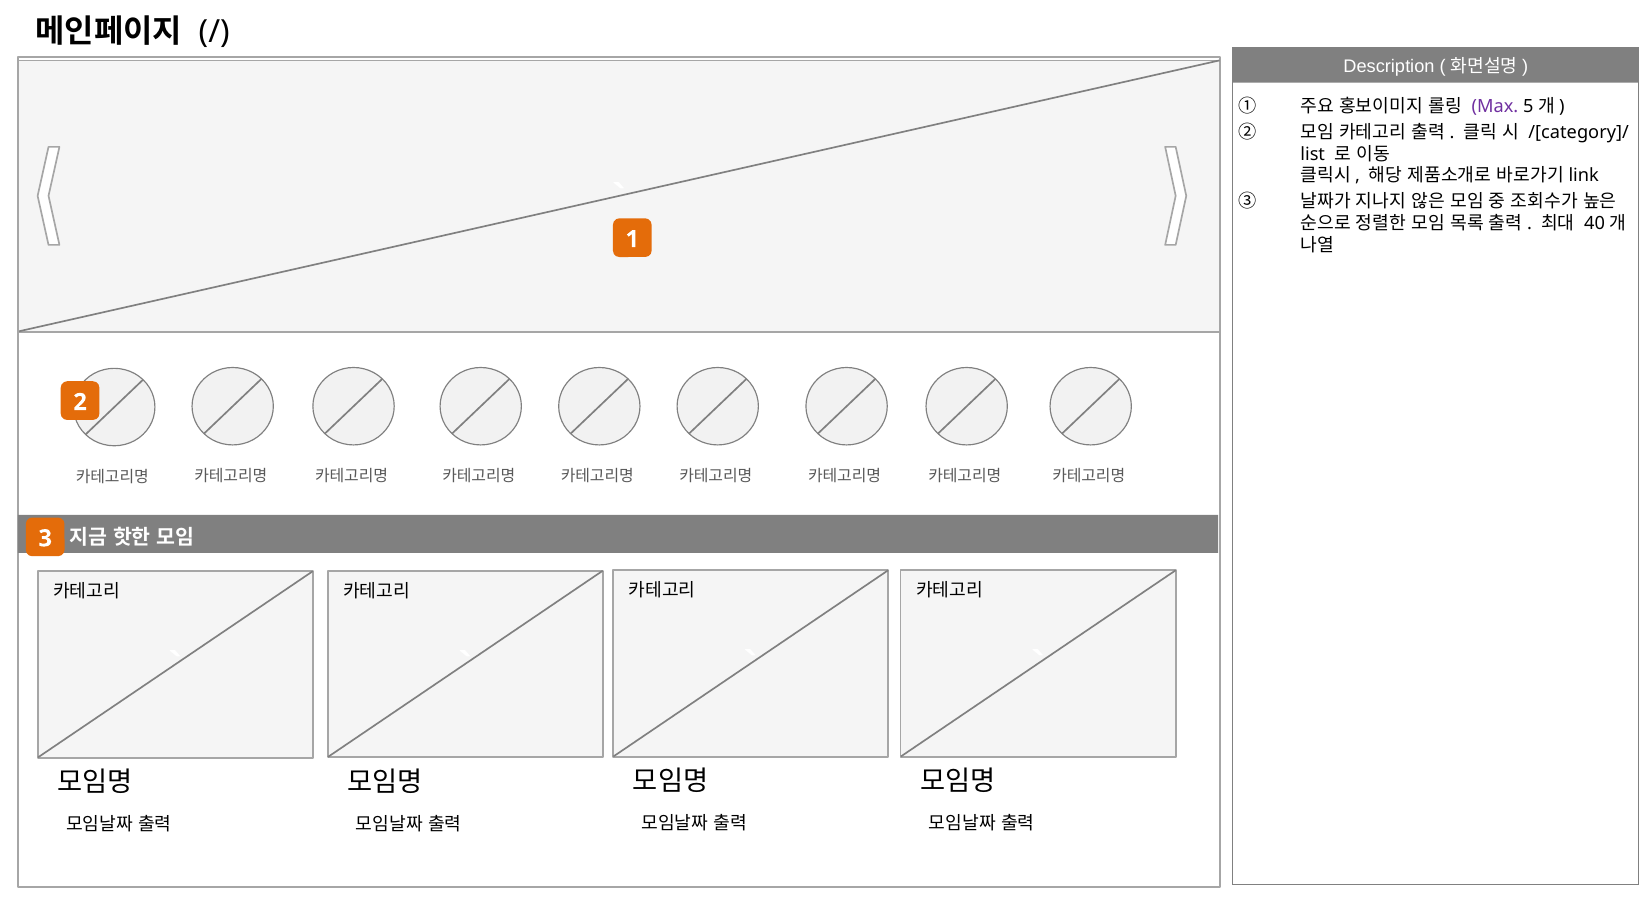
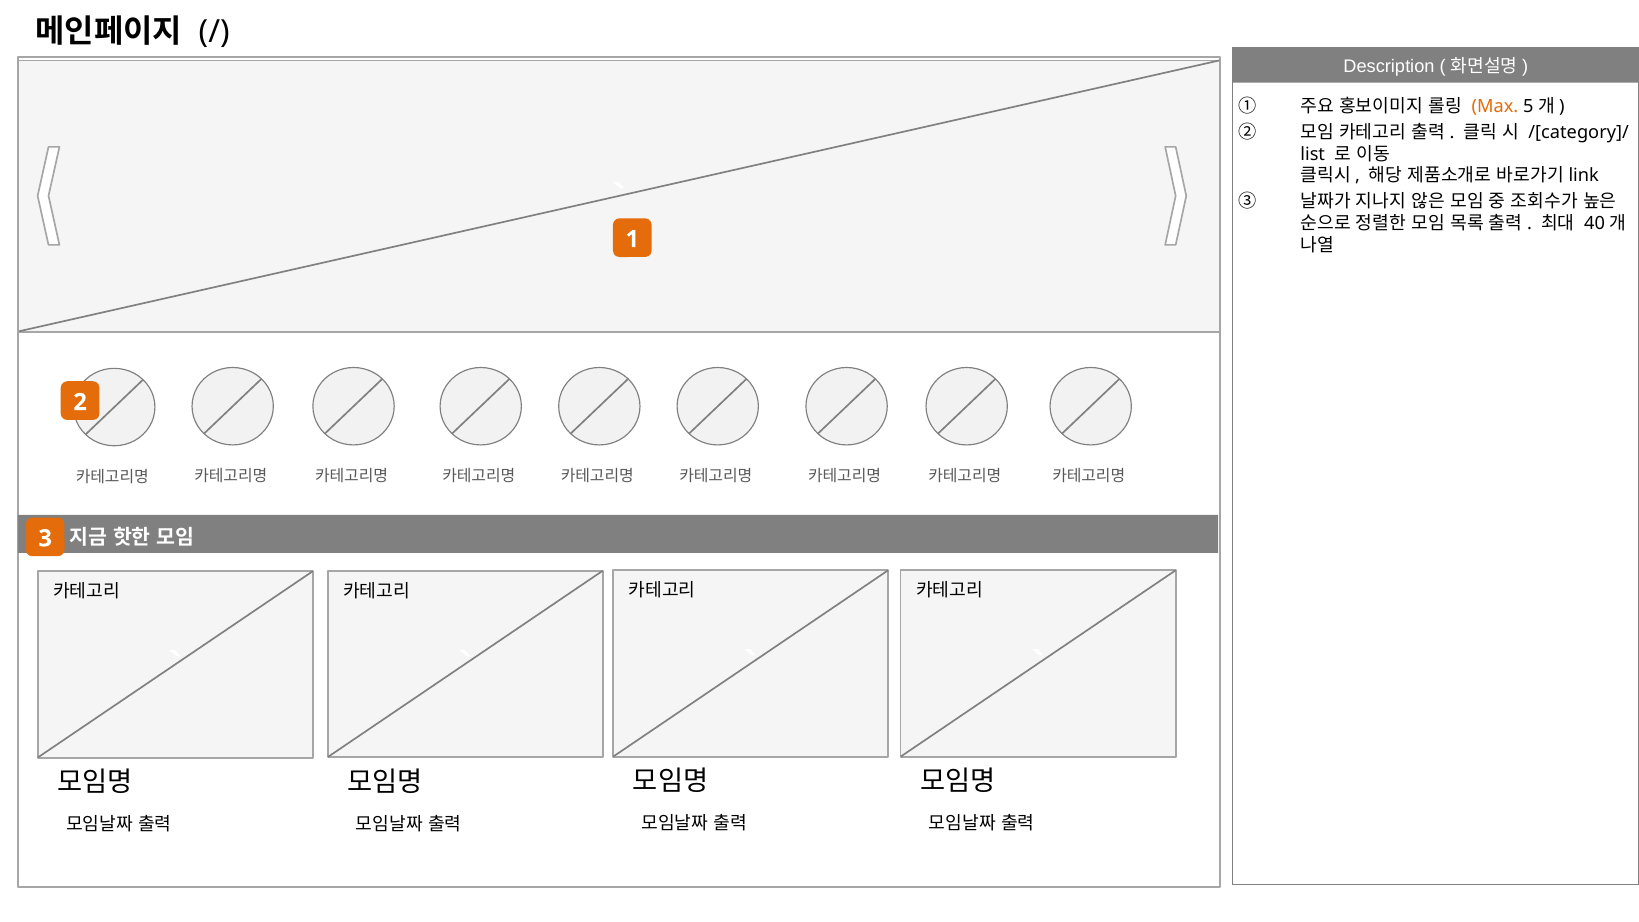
Max colour: purple -> orange (1495, 107)
